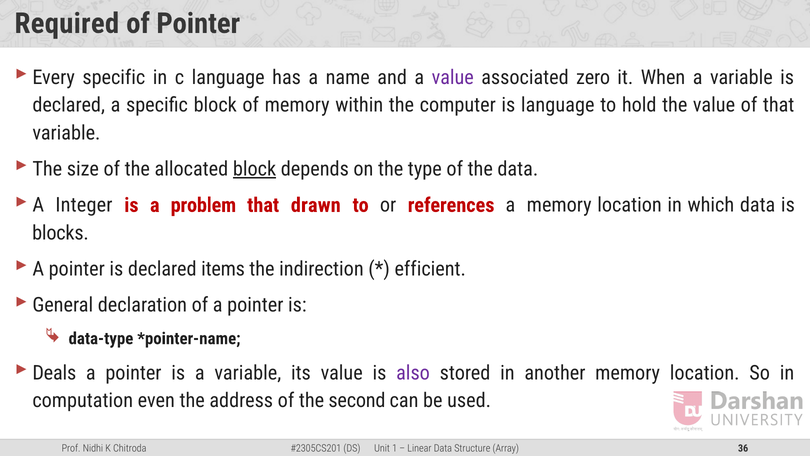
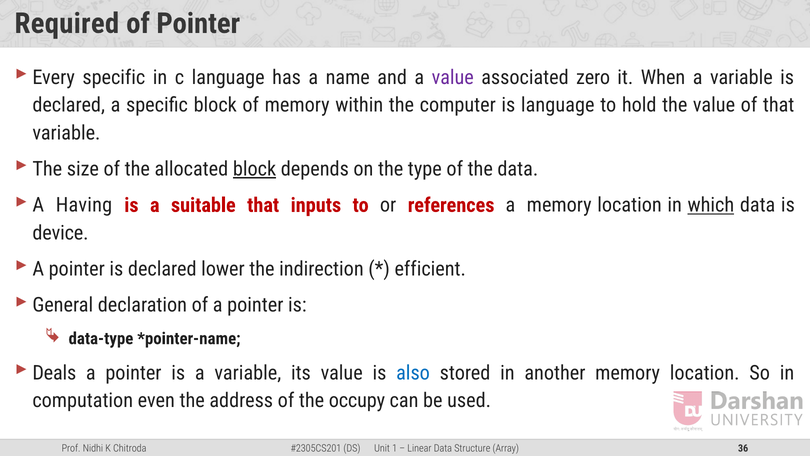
Integer: Integer -> Having (84, 205)
problem: problem -> suitable (203, 205)
drawn: drawn -> inputs (316, 205)
which underline: none -> present (711, 205)
blocks: blocks -> device (60, 233)
items: items -> lower (223, 269)
also colour: purple -> blue (413, 373)
second: second -> occupy (357, 400)
